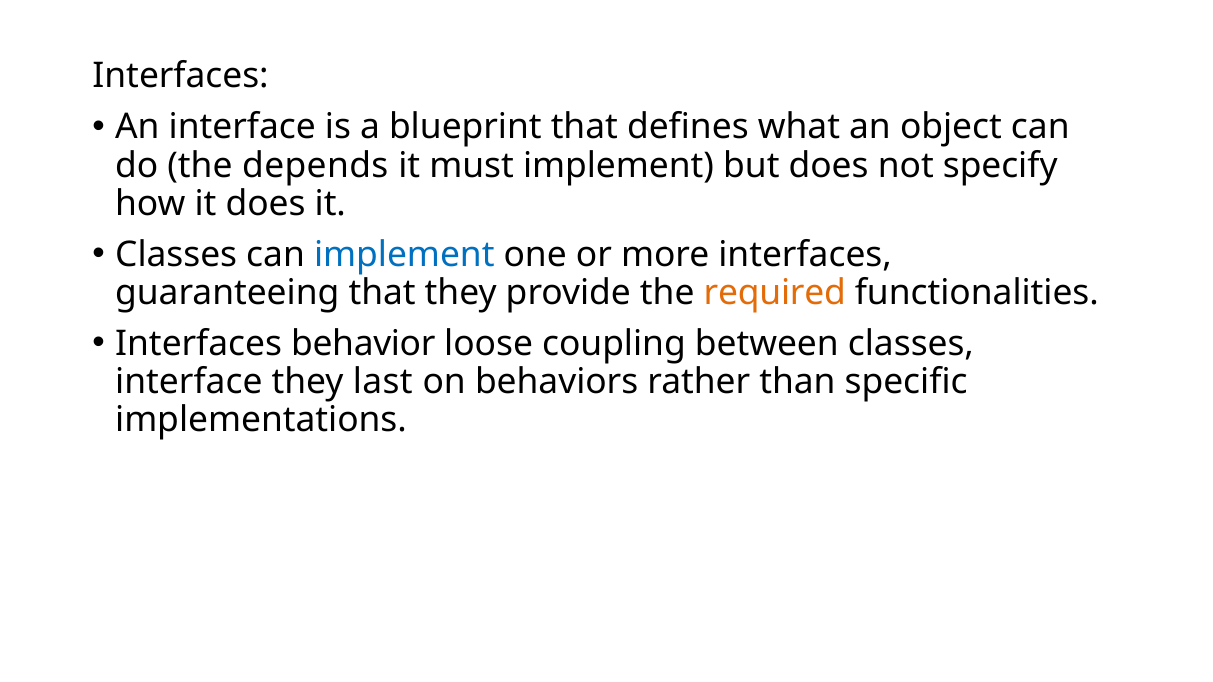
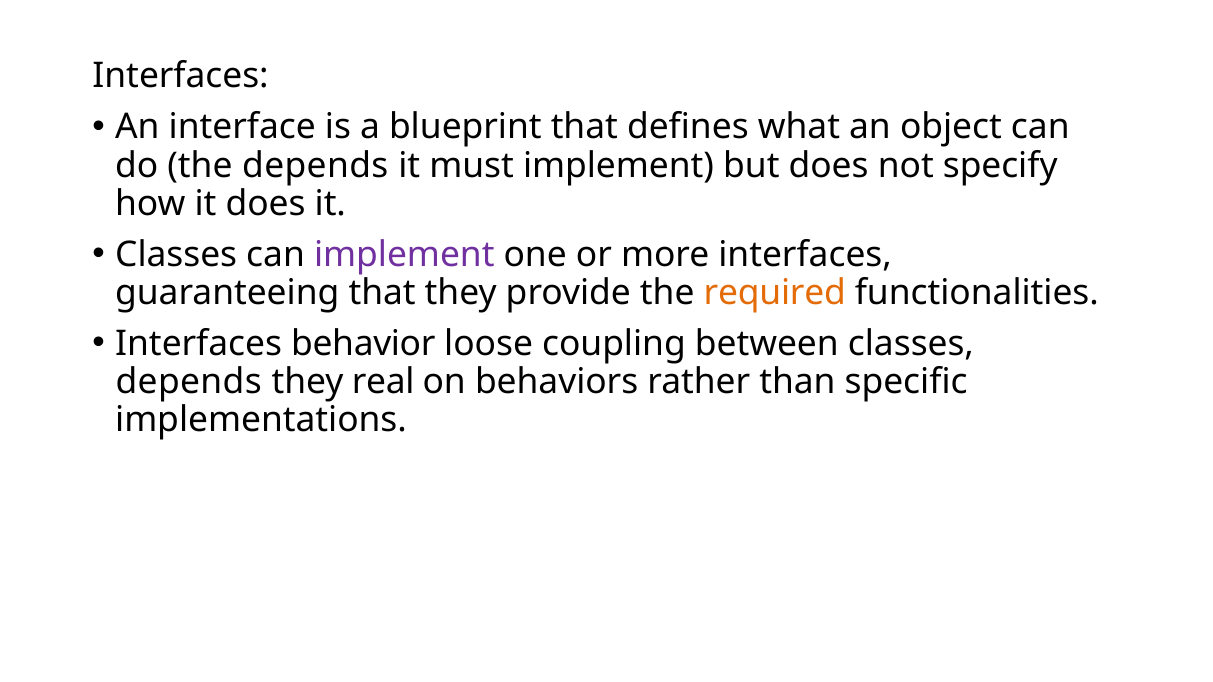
implement colour: blue -> purple (404, 255)
interface: interface -> depends (189, 382)
last: last -> real (383, 382)
